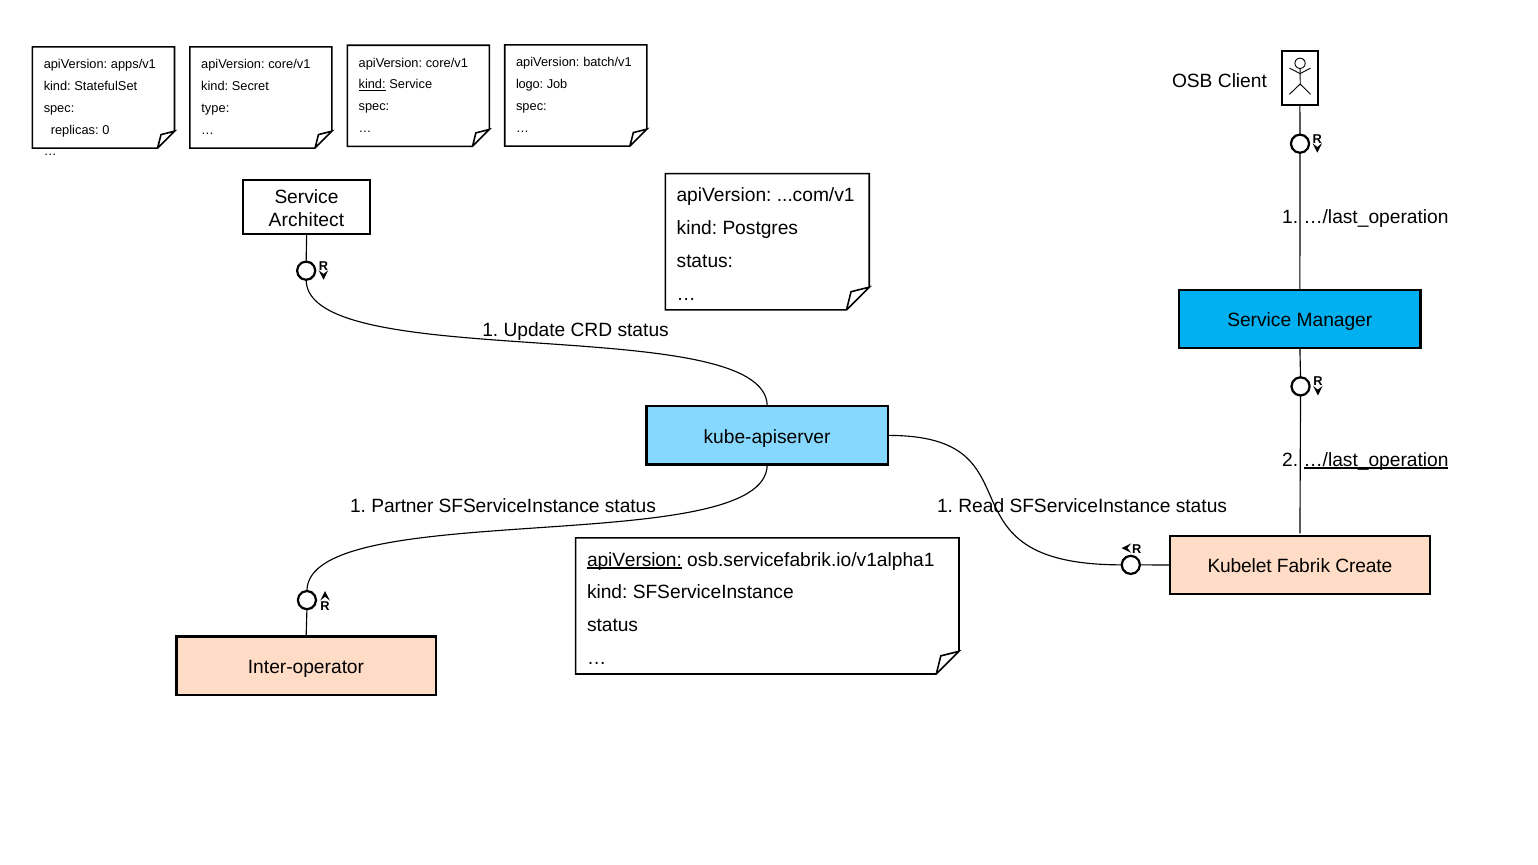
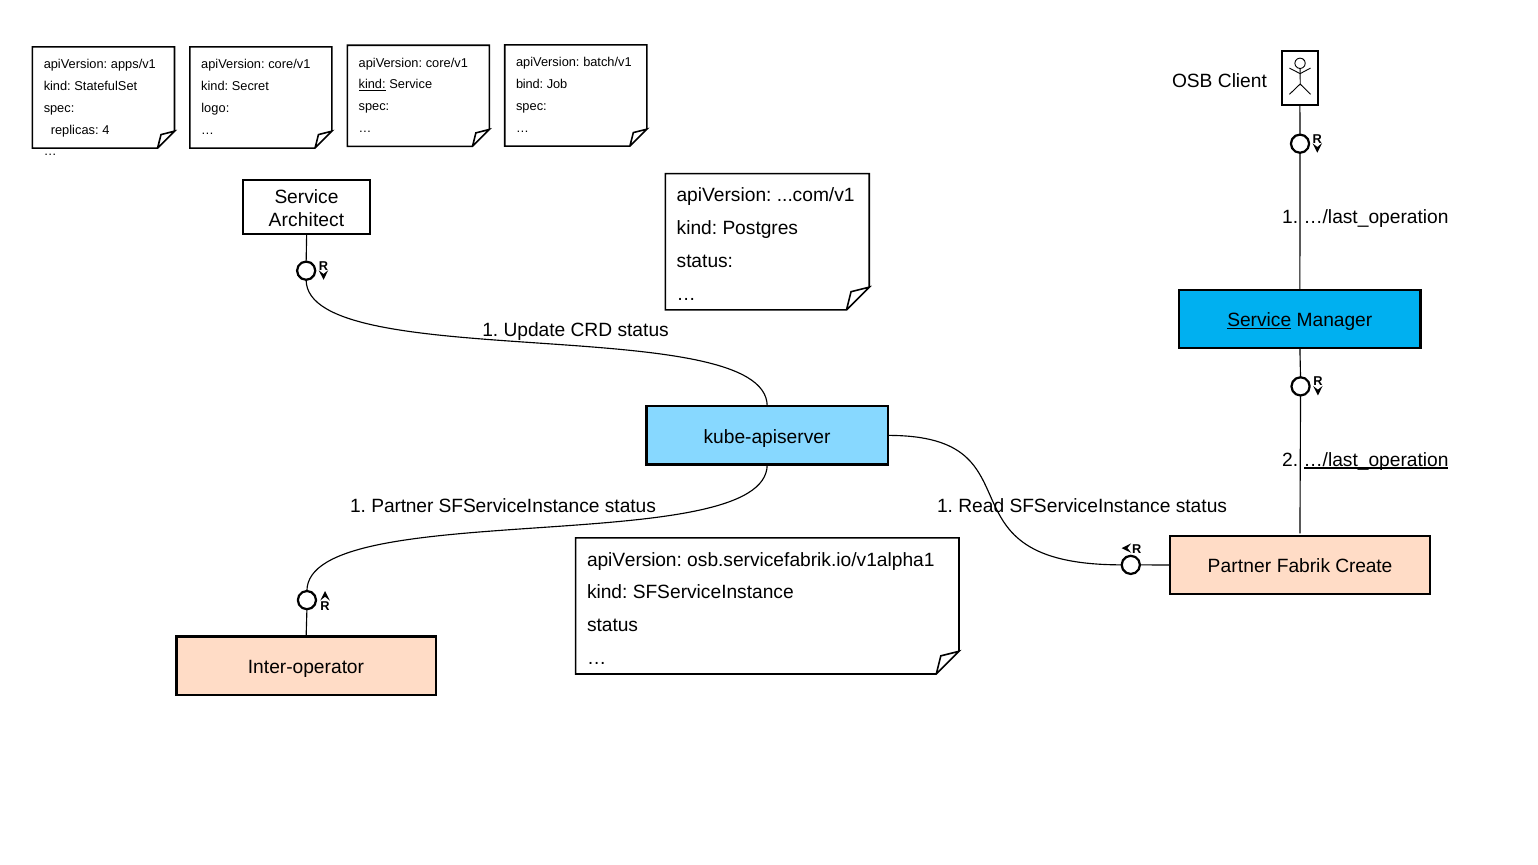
logo: logo -> bind (530, 84)
type: type -> logo (215, 108)
0: 0 -> 4 (106, 130)
Service underline: none -> present (1259, 320)
apiVersion underline: present -> none (634, 560)
Kubelet: Kubelet -> Partner (1239, 566)
